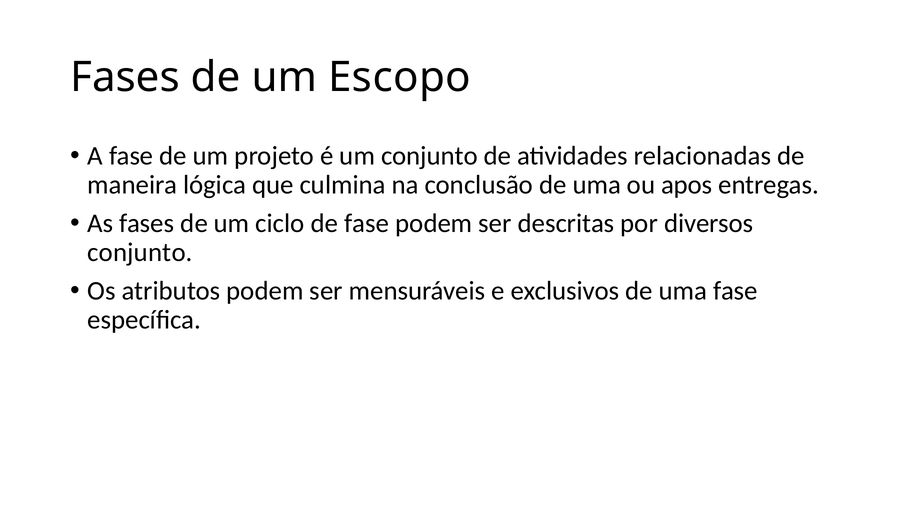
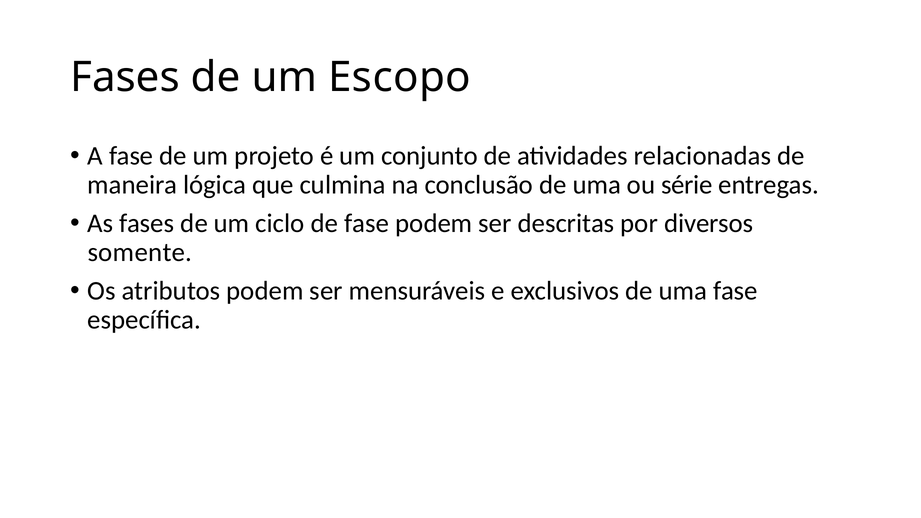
apos: apos -> série (687, 185)
conjunto: conjunto -> somente (140, 252)
